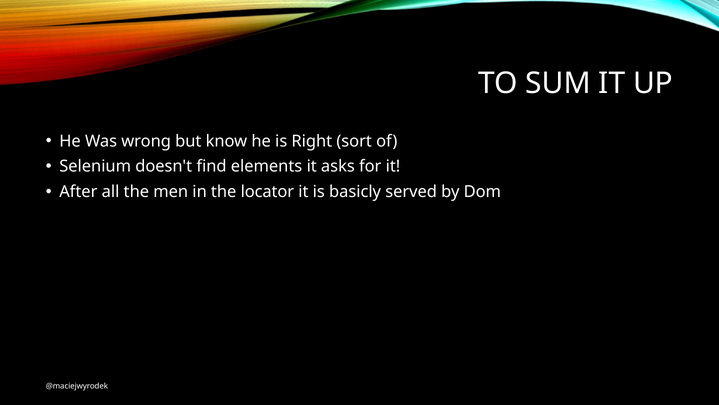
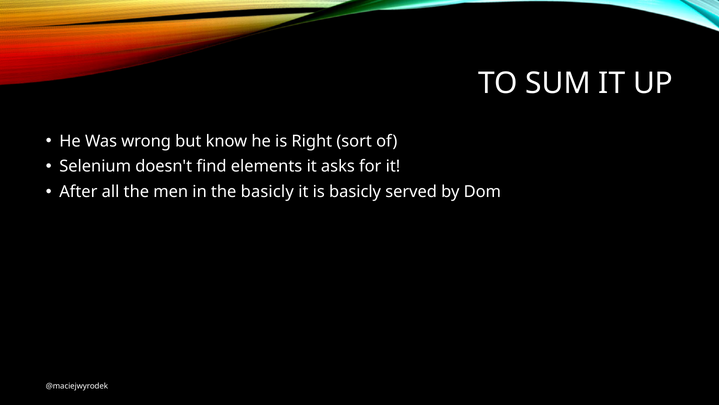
the locator: locator -> basicly (267, 191)
